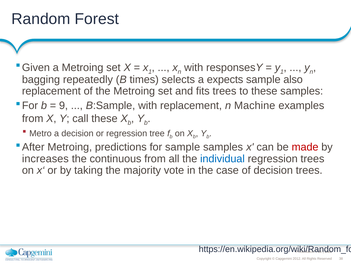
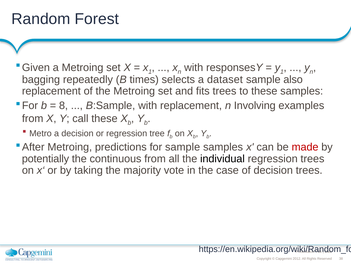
expects: expects -> dataset (225, 79)
9: 9 -> 8 (64, 105)
Machine: Machine -> Involving (255, 105)
increases: increases -> potentially (45, 158)
individual colour: blue -> black (222, 158)
